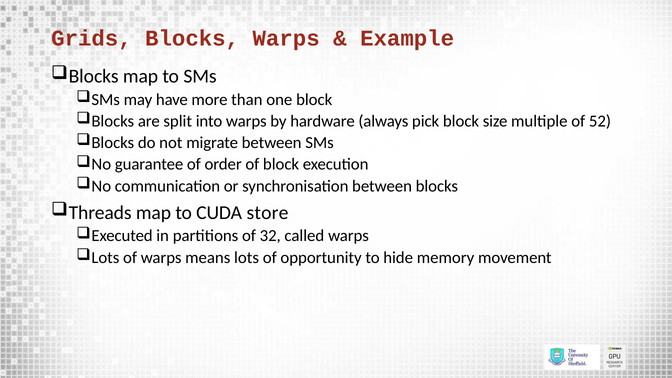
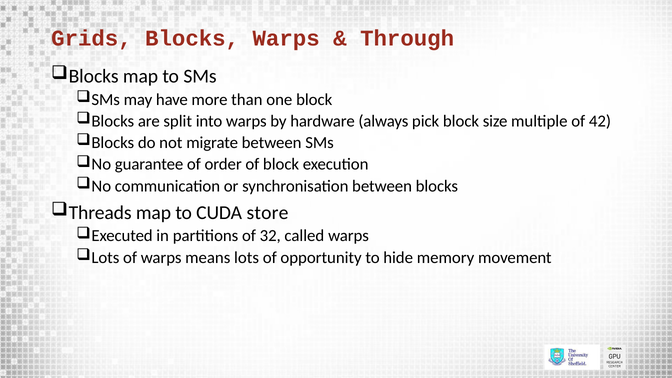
Example: Example -> Through (407, 38)
52: 52 -> 42 (600, 121)
